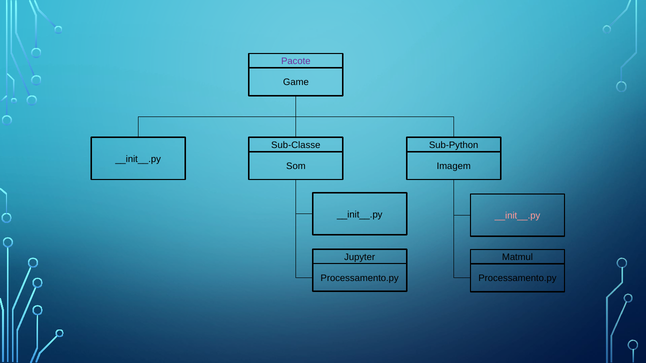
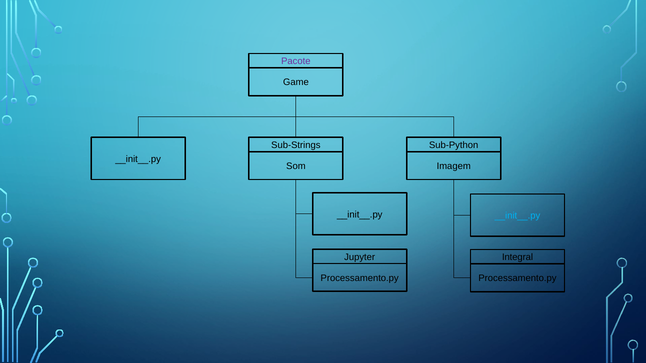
Sub-Classe: Sub-Classe -> Sub-Strings (296, 145)
__init__.py colour: pink -> light blue (517, 216)
Matmul: Matmul -> Integral (518, 258)
